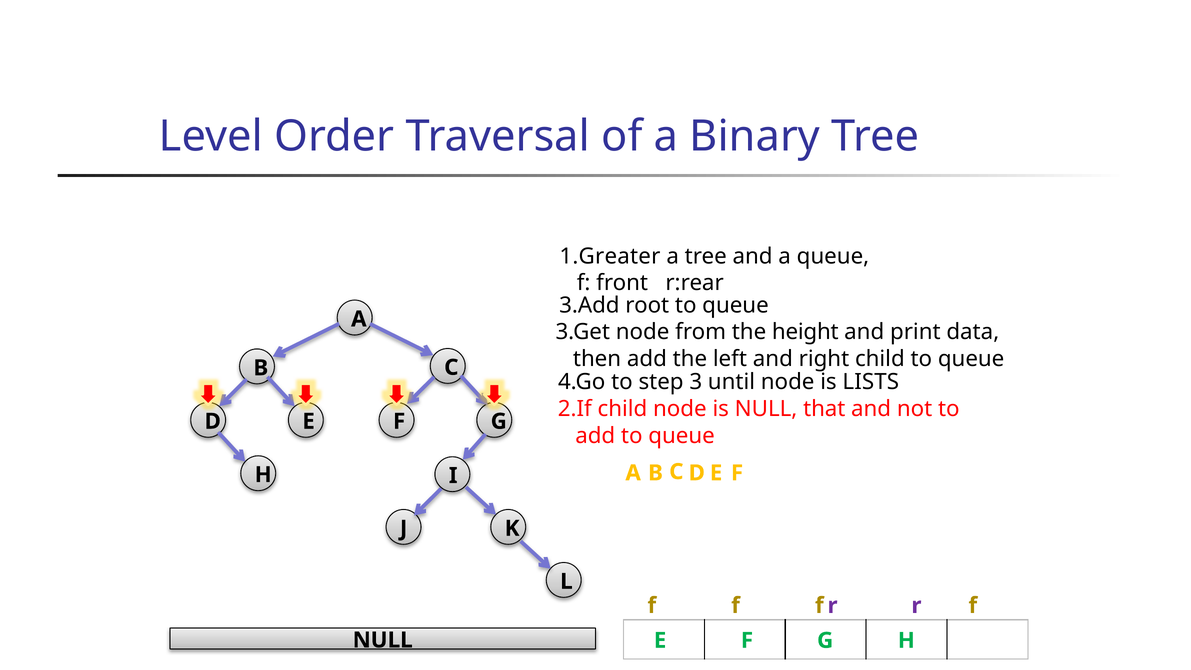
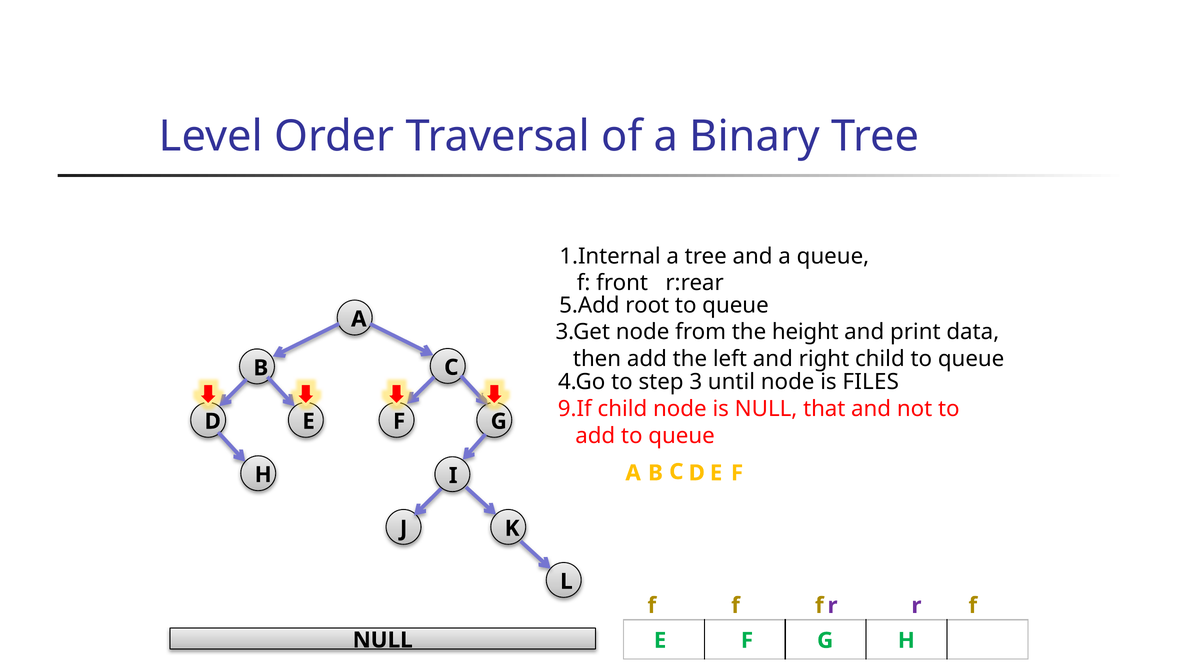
1.Greater: 1.Greater -> 1.Internal (610, 256)
3.Add: 3.Add -> 5.Add (589, 305)
LISTS: LISTS -> FILES (871, 382)
2.If: 2.If -> 9.If (575, 409)
